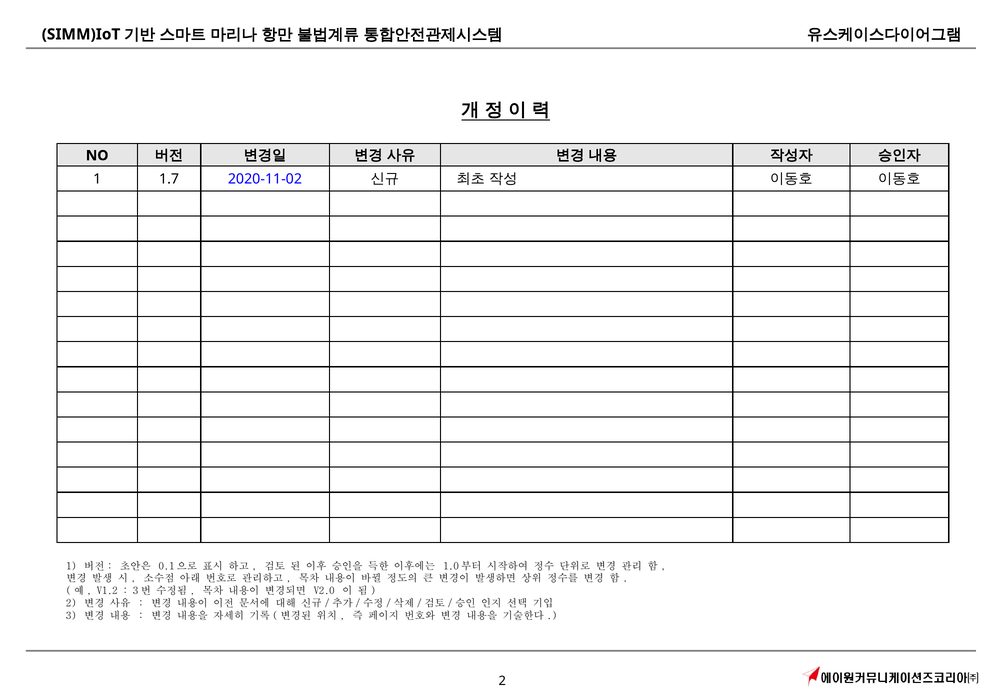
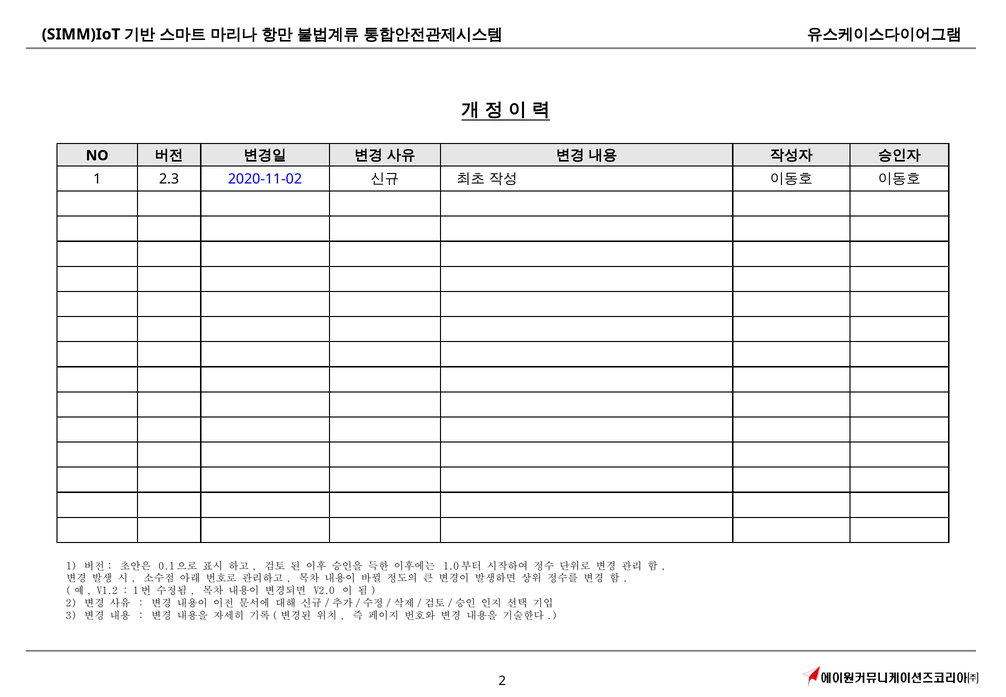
1.7: 1.7 -> 2.3 (169, 179)
3: 3 -> 1 (136, 590)
